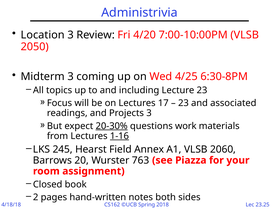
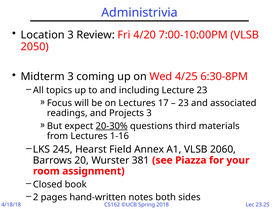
work: work -> third (186, 126)
1-16 underline: present -> none (119, 136)
763: 763 -> 381 (141, 160)
